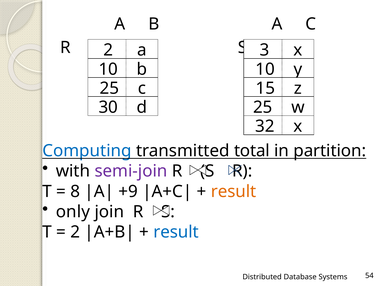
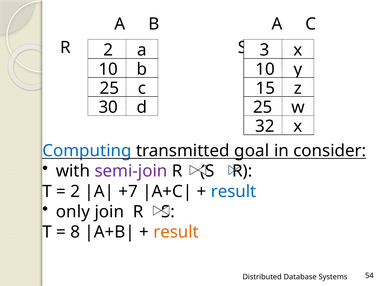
total: total -> goal (252, 151)
partition: partition -> consider (330, 151)
8: 8 -> 2 (75, 192)
+9: +9 -> +7 (128, 192)
result colour: orange -> blue (234, 192)
2: 2 -> 8 (75, 233)
result colour: blue -> orange (176, 233)
